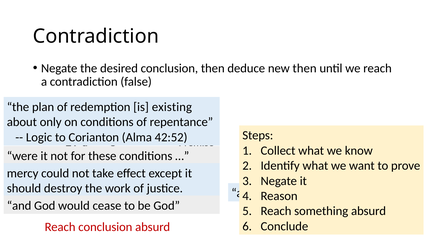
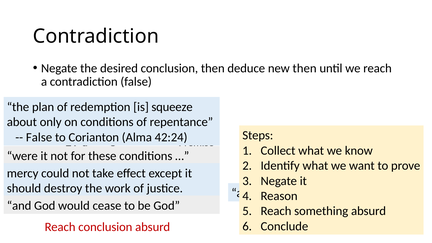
existing: existing -> squeeze (172, 107)
Logic: Logic -> False (39, 137)
42:52: 42:52 -> 42:24 (171, 137)
